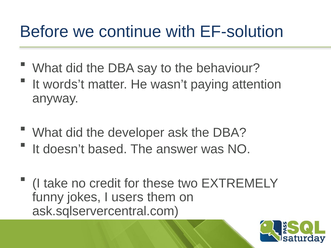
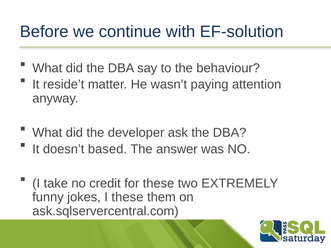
words’t: words’t -> reside’t (64, 85)
I users: users -> these (127, 197)
